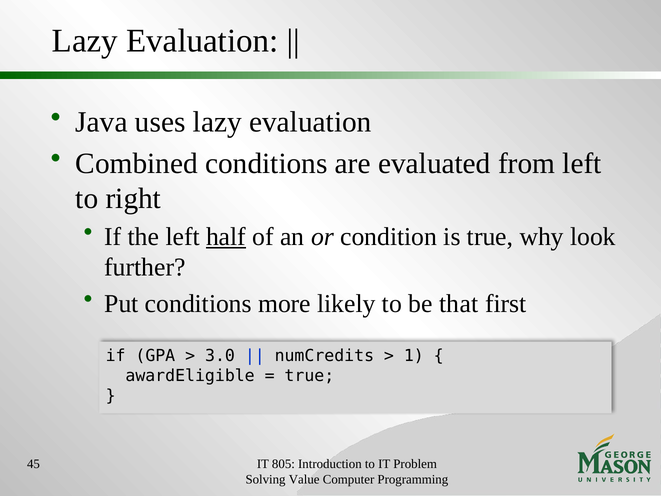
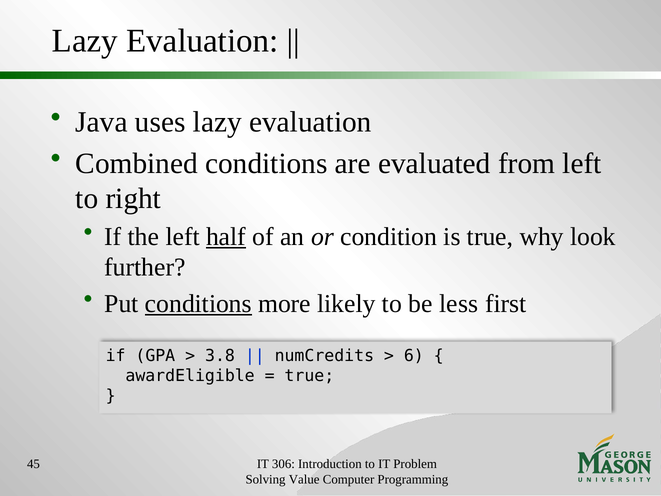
conditions underline: none -> present (198, 303)
that: that -> less (459, 303)
3.0: 3.0 -> 3.8 (220, 356)
1: 1 -> 6 (414, 356)
805: 805 -> 306 (283, 464)
